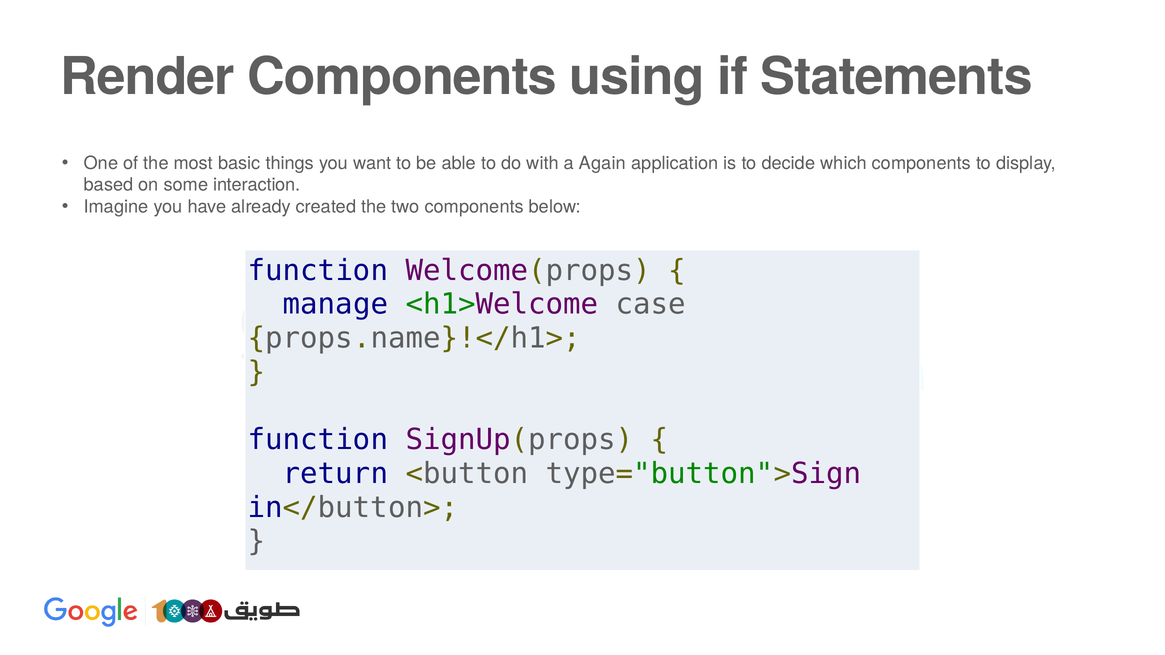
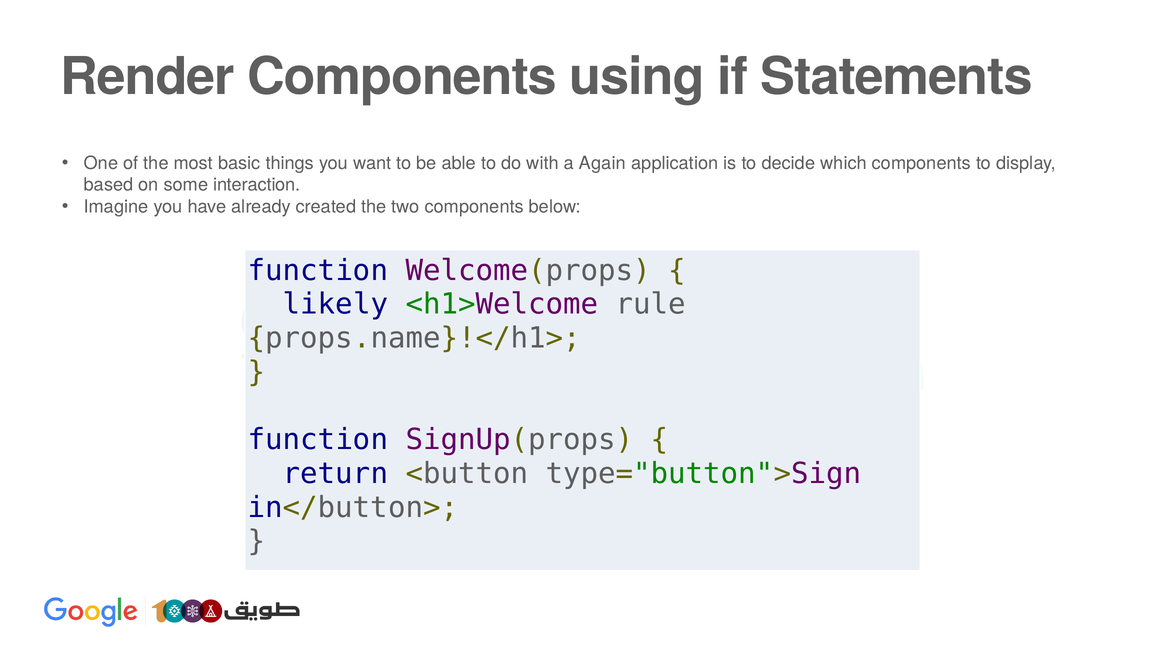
manage: manage -> likely (336, 304)
case: case -> rule (651, 304)
